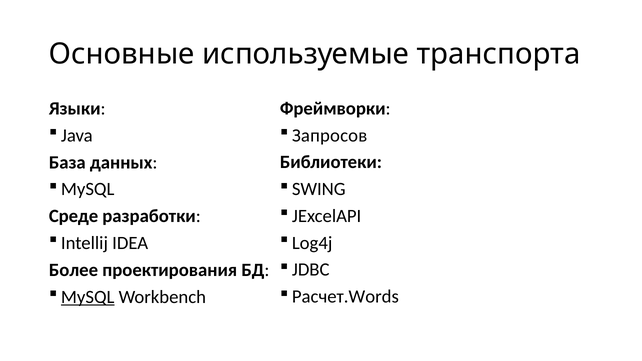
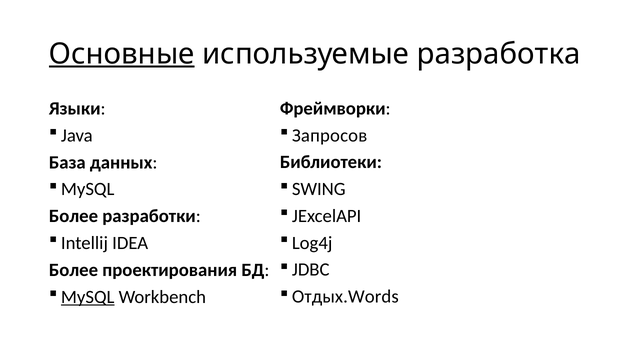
Основные underline: none -> present (122, 54)
транспорта: транспорта -> разработка (499, 54)
Среде: Среде -> Более (74, 216)
Расчет.Words: Расчет.Words -> Отдых.Words (345, 297)
